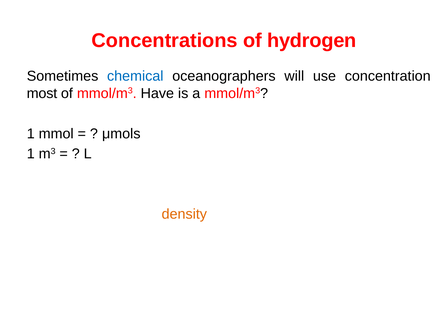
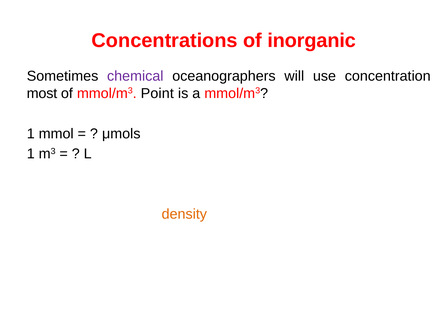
hydrogen: hydrogen -> inorganic (312, 41)
chemical colour: blue -> purple (135, 76)
Have: Have -> Point (157, 93)
